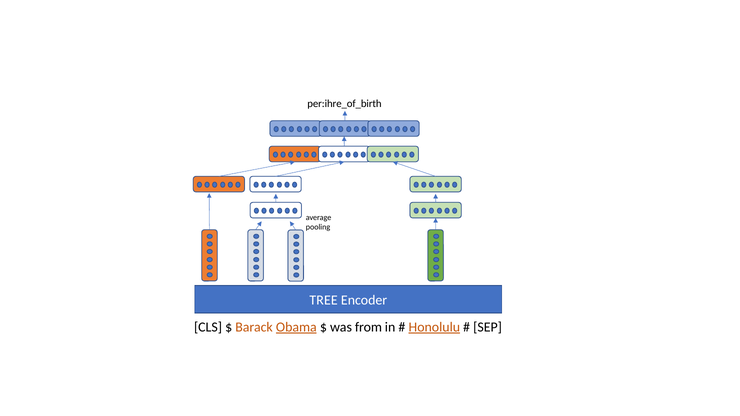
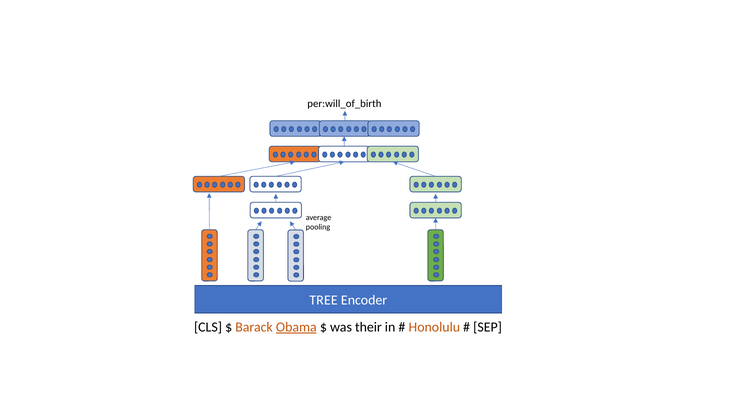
per:ihre_of_birth: per:ihre_of_birth -> per:will_of_birth (344, 104)
from: from -> their (368, 327)
Honolulu underline: present -> none (434, 327)
